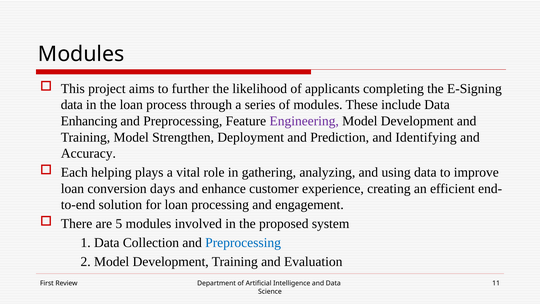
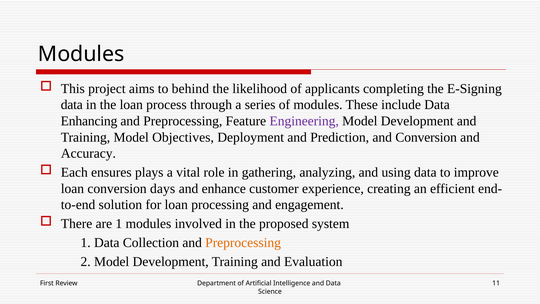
further: further -> behind (190, 89)
Strengthen: Strengthen -> Objectives (183, 137)
and Identifying: Identifying -> Conversion (426, 137)
helping: helping -> ensures (111, 172)
are 5: 5 -> 1 (119, 224)
Preprocessing colour: blue -> orange (243, 242)
